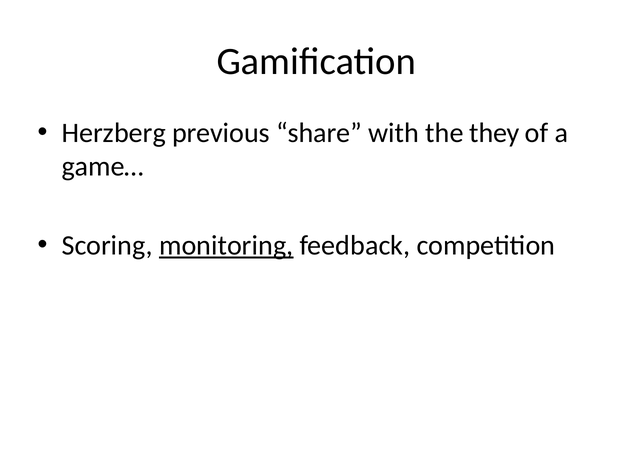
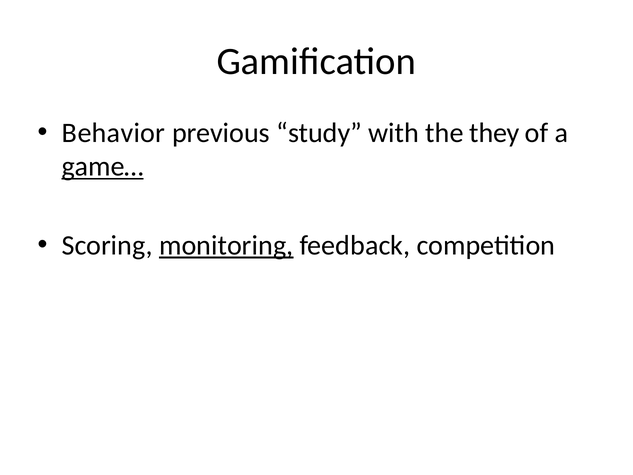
Herzberg: Herzberg -> Behavior (114, 133)
share: share -> study (319, 133)
game… underline: none -> present (103, 167)
